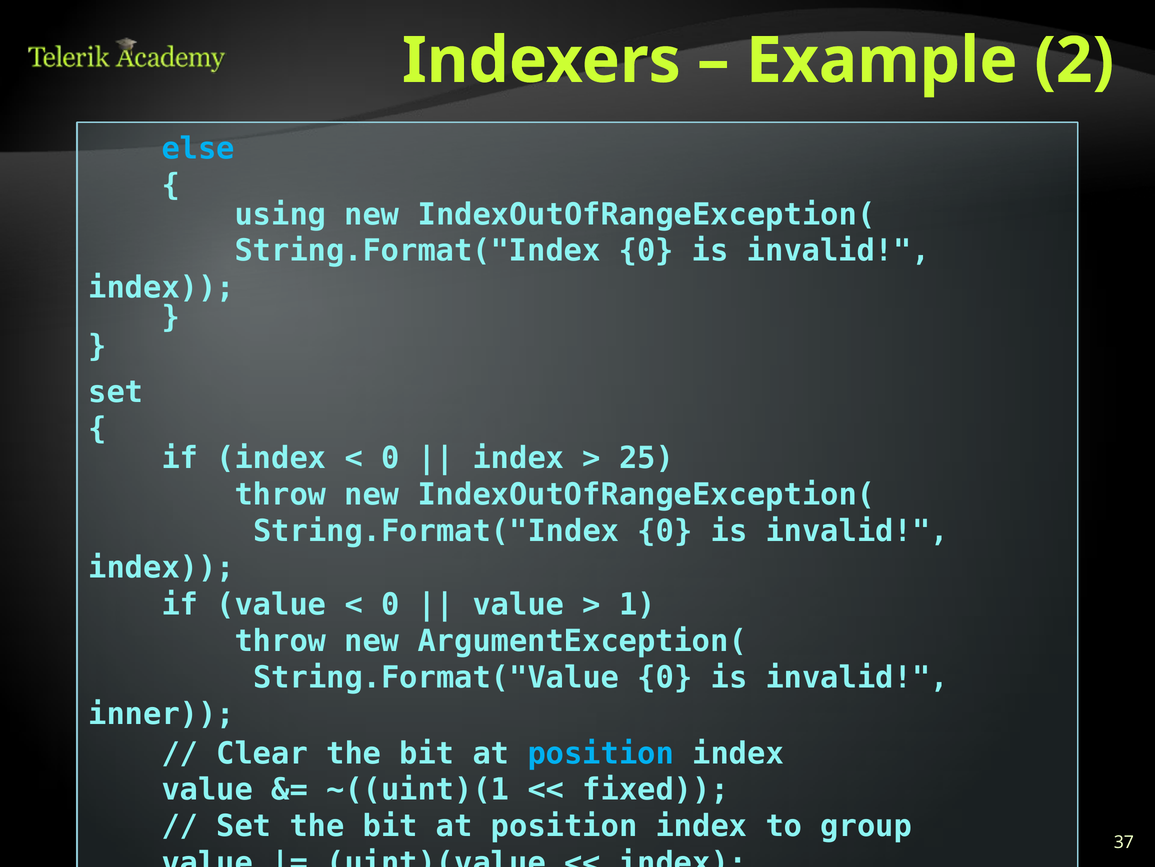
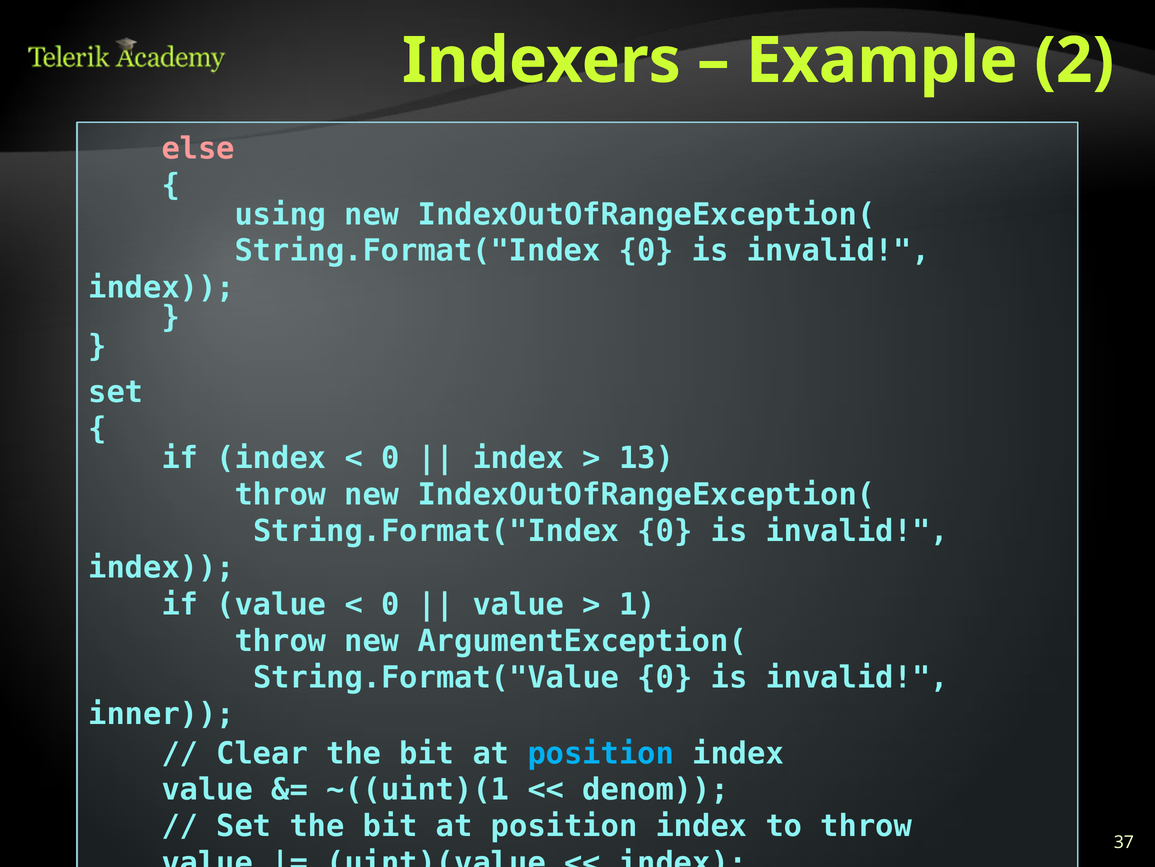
else colour: light blue -> pink (198, 148)
25: 25 -> 13 (647, 458)
fixed: fixed -> denom (656, 789)
to group: group -> throw (866, 826)
